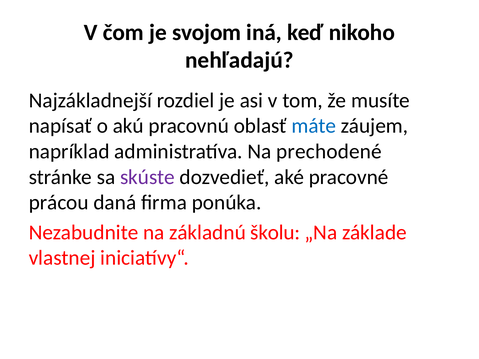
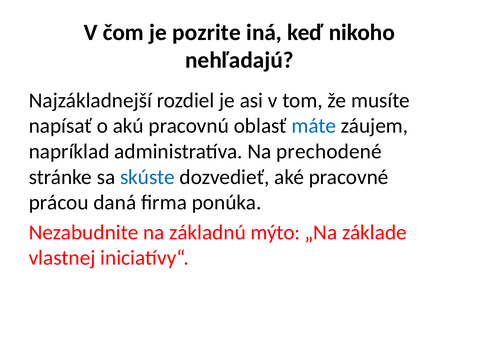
svojom: svojom -> pozrite (207, 32)
skúste colour: purple -> blue (147, 177)
školu: školu -> mýto (275, 233)
